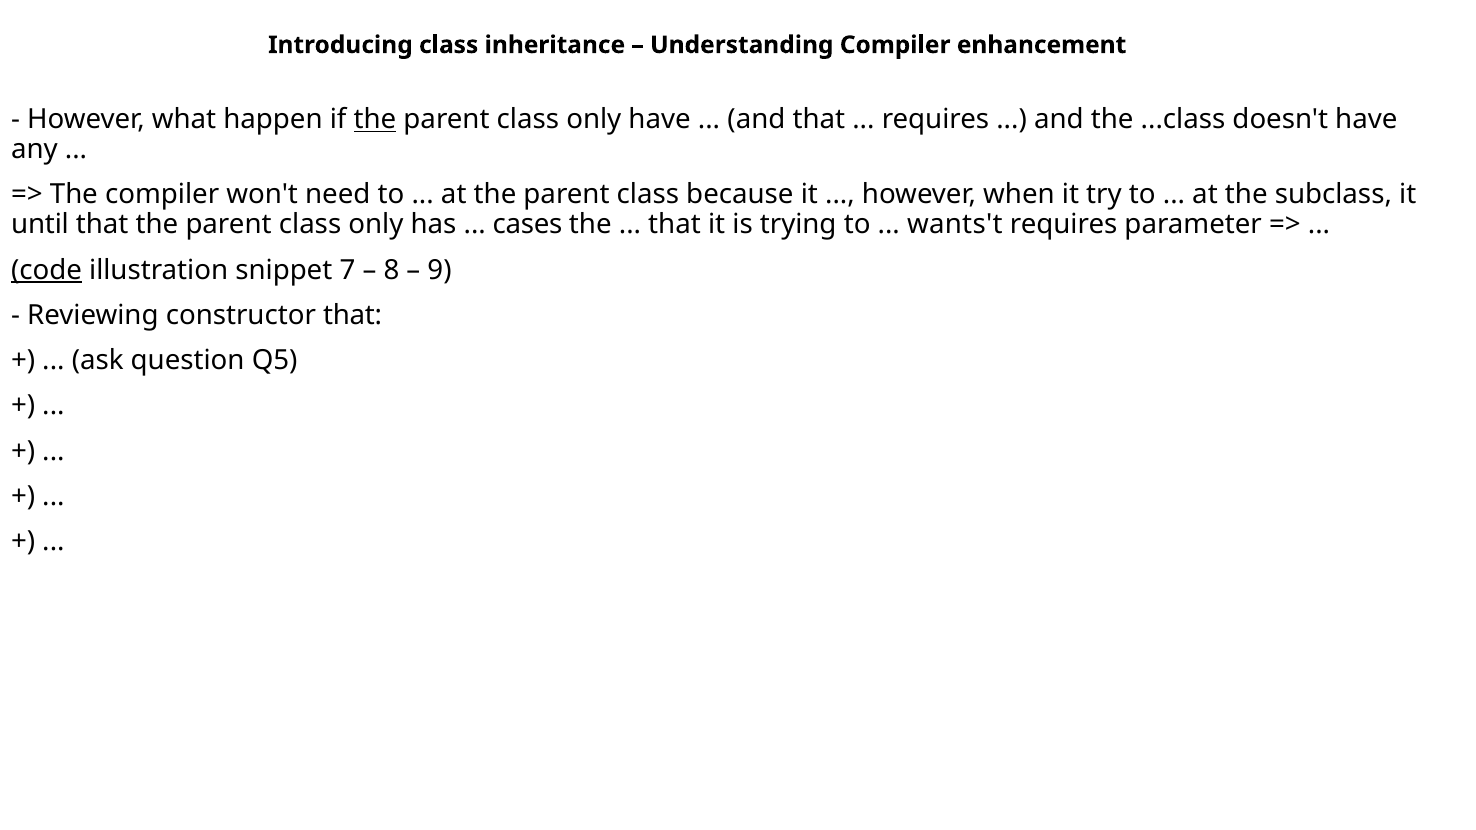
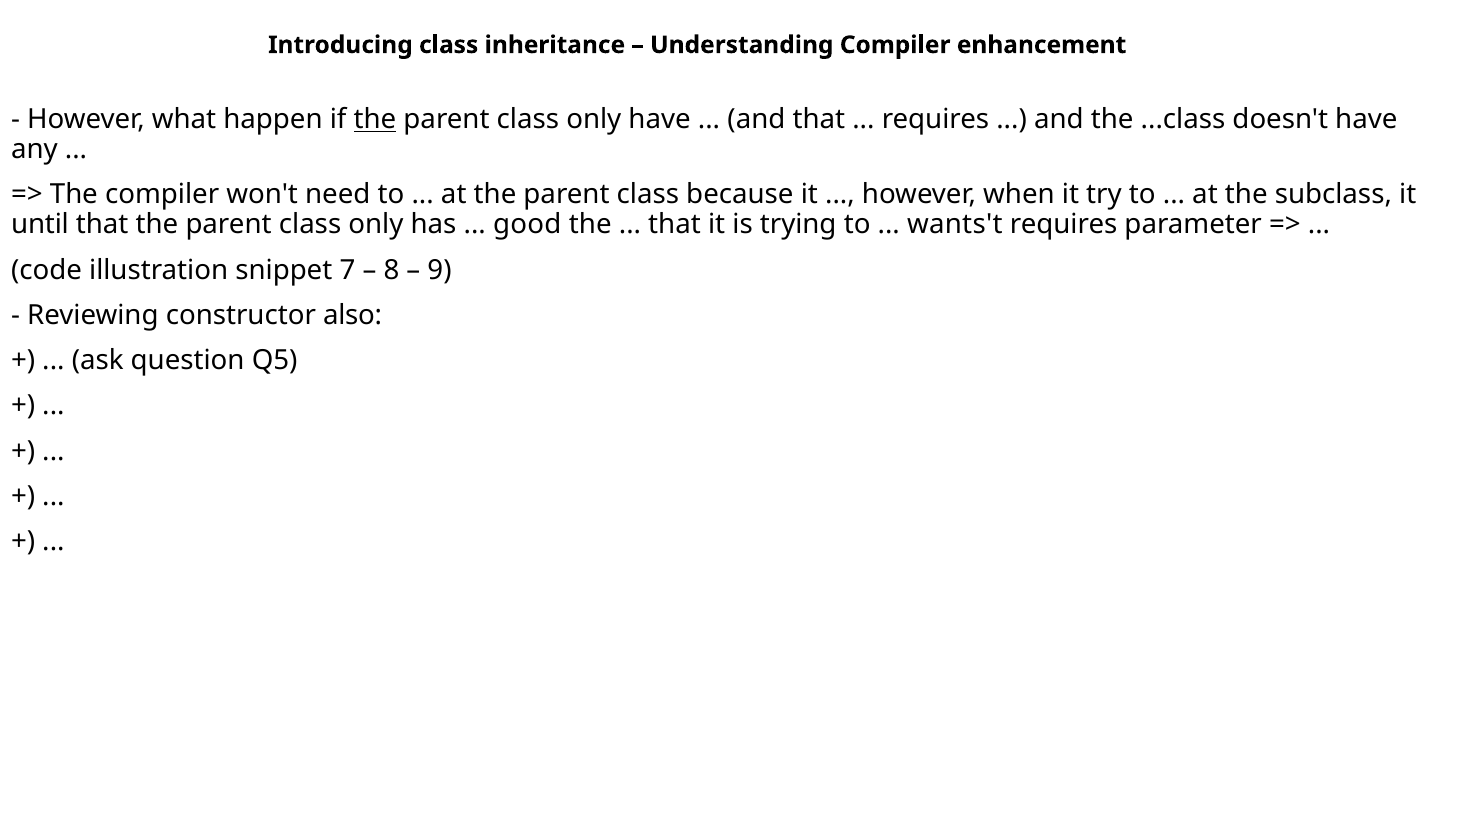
cases: cases -> good (527, 225)
code underline: present -> none (47, 270)
constructor that: that -> also (353, 315)
